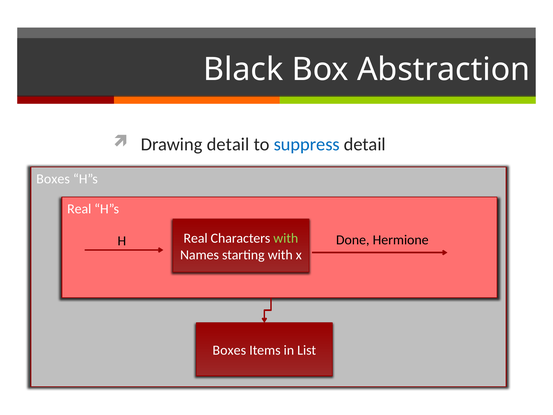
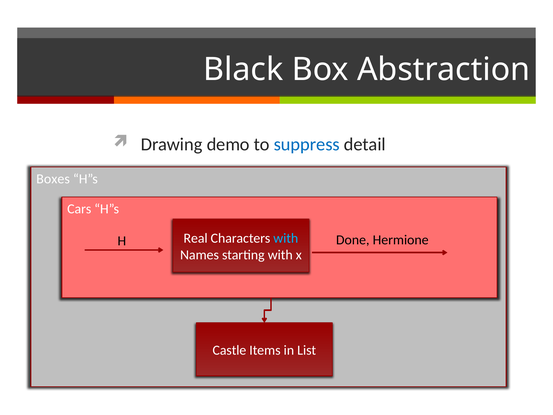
Drawing detail: detail -> demo (228, 144)
Real: Real -> Cars (79, 209)
with colour: light green -> light blue (286, 238)
Boxes: Boxes -> Castle (229, 350)
